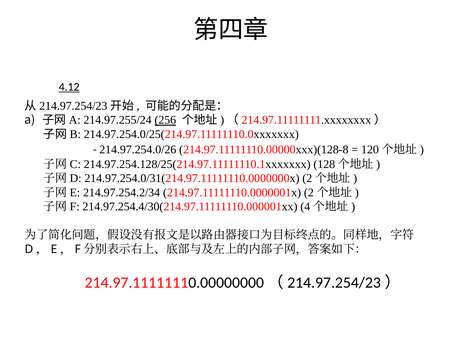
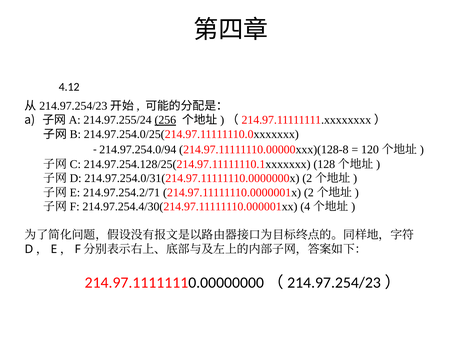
4.12 underline: present -> none (69, 87)
214.97.254.0/26: 214.97.254.0/26 -> 214.97.254.0/94 (138, 150)
214.97.254.2/34: 214.97.254.2/34 -> 214.97.254.2/71 (122, 192)
